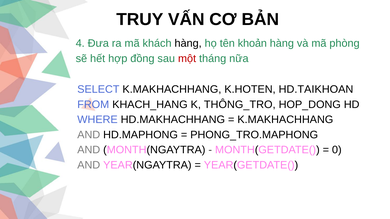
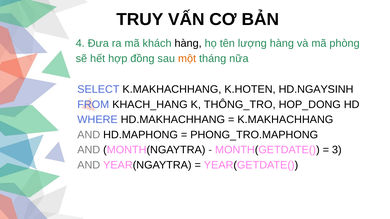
khoản: khoản -> lượng (252, 43)
một colour: red -> orange (187, 59)
HD.TAIKHOAN: HD.TAIKHOAN -> HD.NGAYSINH (316, 89)
0: 0 -> 3 (337, 150)
